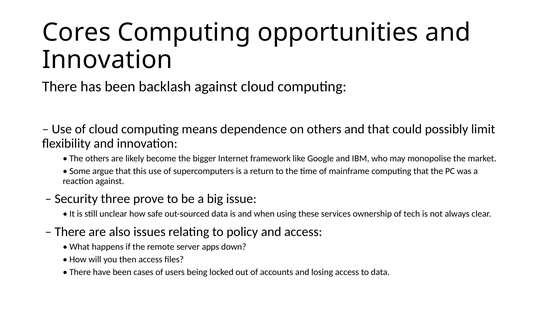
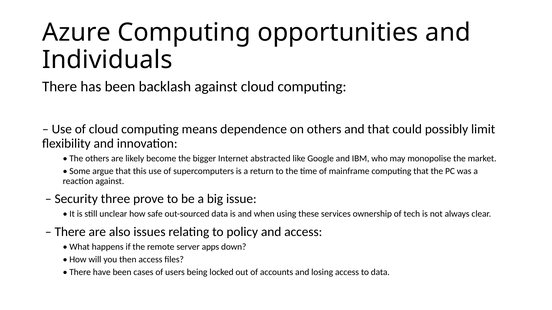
Cores: Cores -> Azure (77, 33)
Innovation: Innovation -> Individuals (107, 60)
framework: framework -> abstracted (270, 159)
